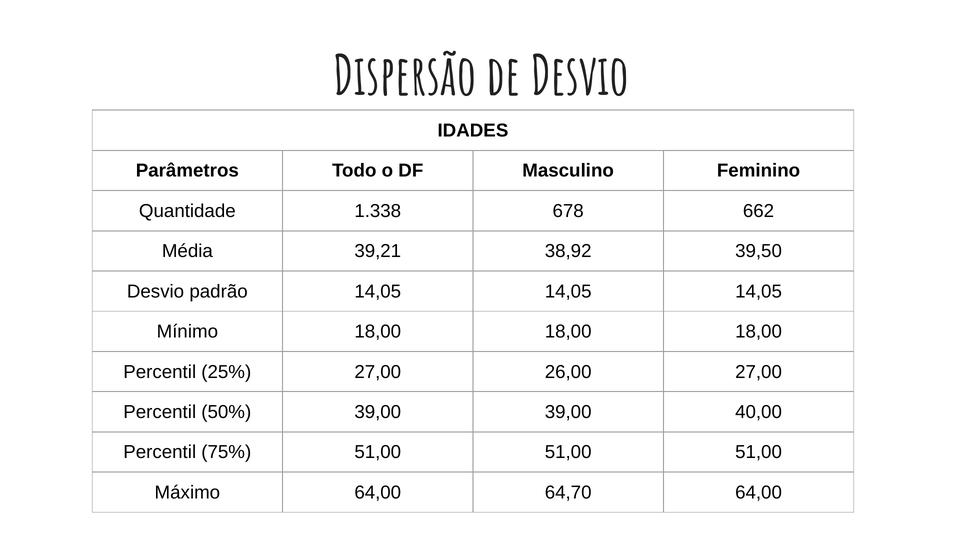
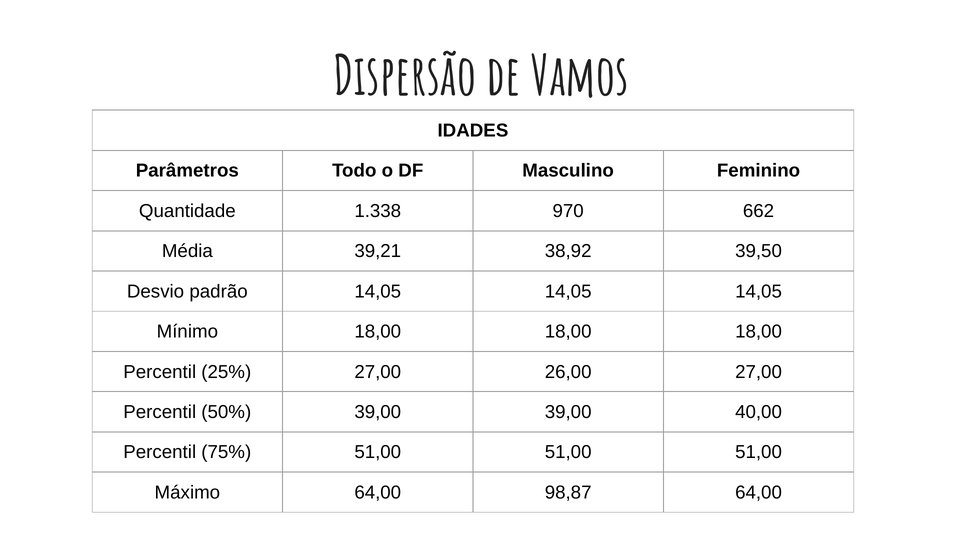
de Desvio: Desvio -> Vamos (580, 77)
678: 678 -> 970 (568, 211)
64,70: 64,70 -> 98,87 (568, 493)
